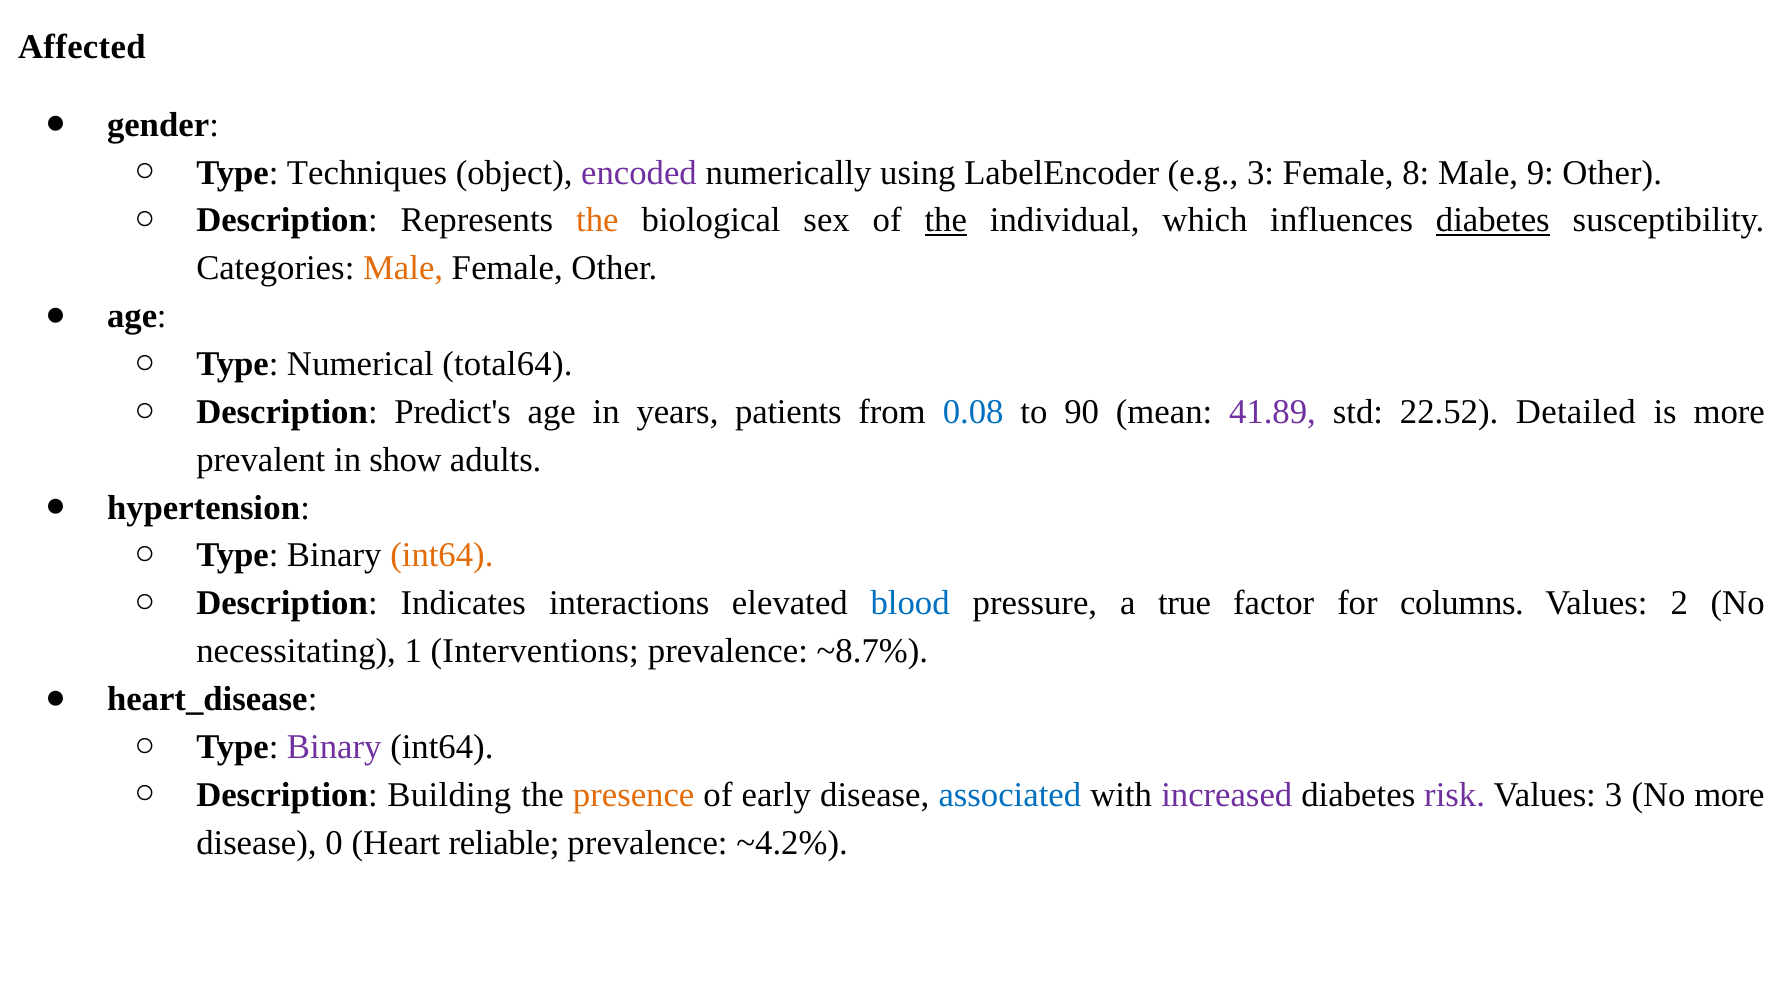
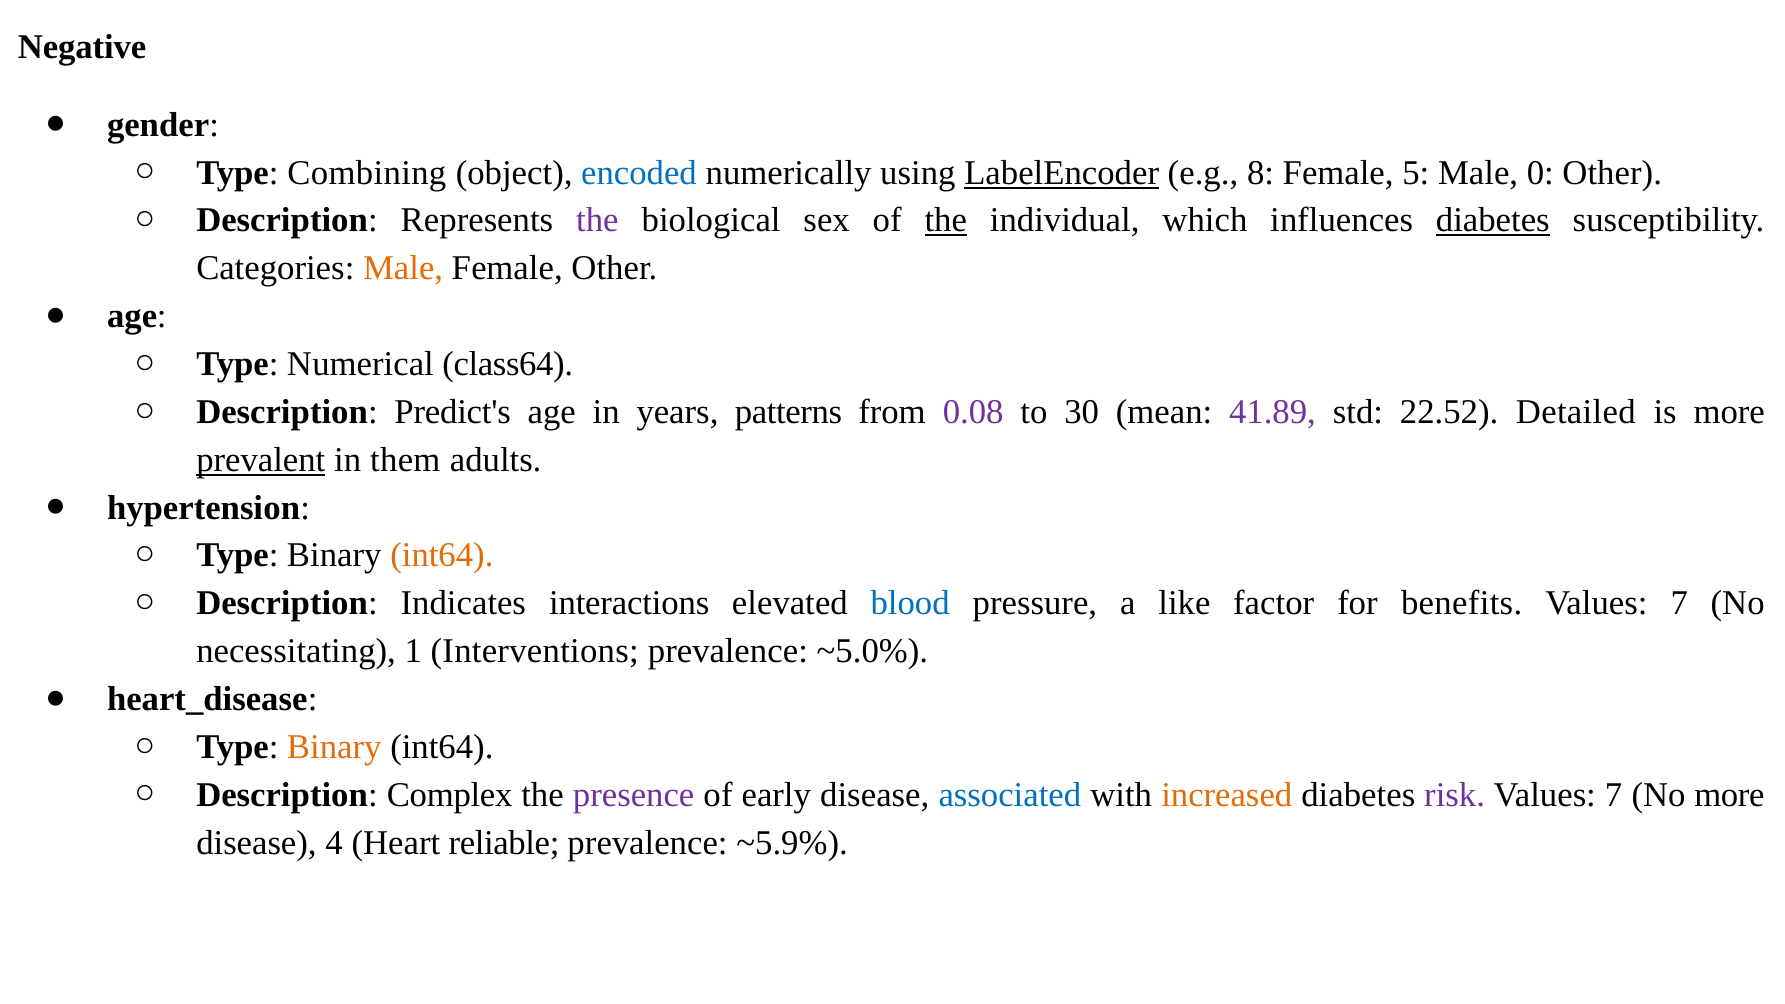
Affected: Affected -> Negative (82, 47)
Techniques: Techniques -> Combining (367, 173)
encoded colour: purple -> blue (639, 173)
LabelEncoder underline: none -> present (1062, 173)
e.g 3: 3 -> 8 (1261, 173)
8: 8 -> 5 (1416, 173)
9: 9 -> 0 (1540, 173)
the colour: orange -> purple (597, 221)
total64: total64 -> class64 (508, 364)
patients: patients -> patterns (788, 412)
0.08 colour: blue -> purple (973, 412)
90: 90 -> 30 (1082, 412)
prevalent underline: none -> present (261, 460)
show: show -> them (405, 460)
true: true -> like (1184, 603)
columns: columns -> benefits (1462, 603)
2: 2 -> 7 (1679, 603)
~8.7%: ~8.7% -> ~5.0% (872, 651)
Binary colour: purple -> orange (334, 747)
Building: Building -> Complex (450, 795)
presence colour: orange -> purple (634, 795)
increased colour: purple -> orange (1227, 795)
3: 3 -> 7 (1614, 795)
0: 0 -> 4 (334, 843)
~4.2%: ~4.2% -> ~5.9% (792, 843)
